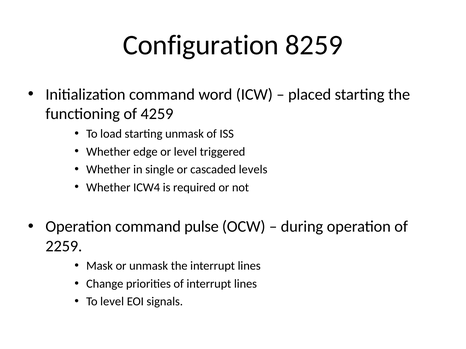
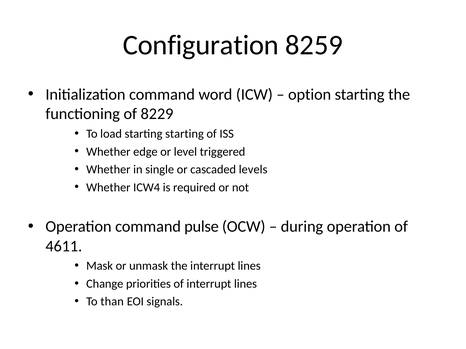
placed: placed -> option (310, 95)
4259: 4259 -> 8229 (157, 114)
starting unmask: unmask -> starting (184, 134)
2259: 2259 -> 4611 (64, 246)
To level: level -> than (112, 302)
